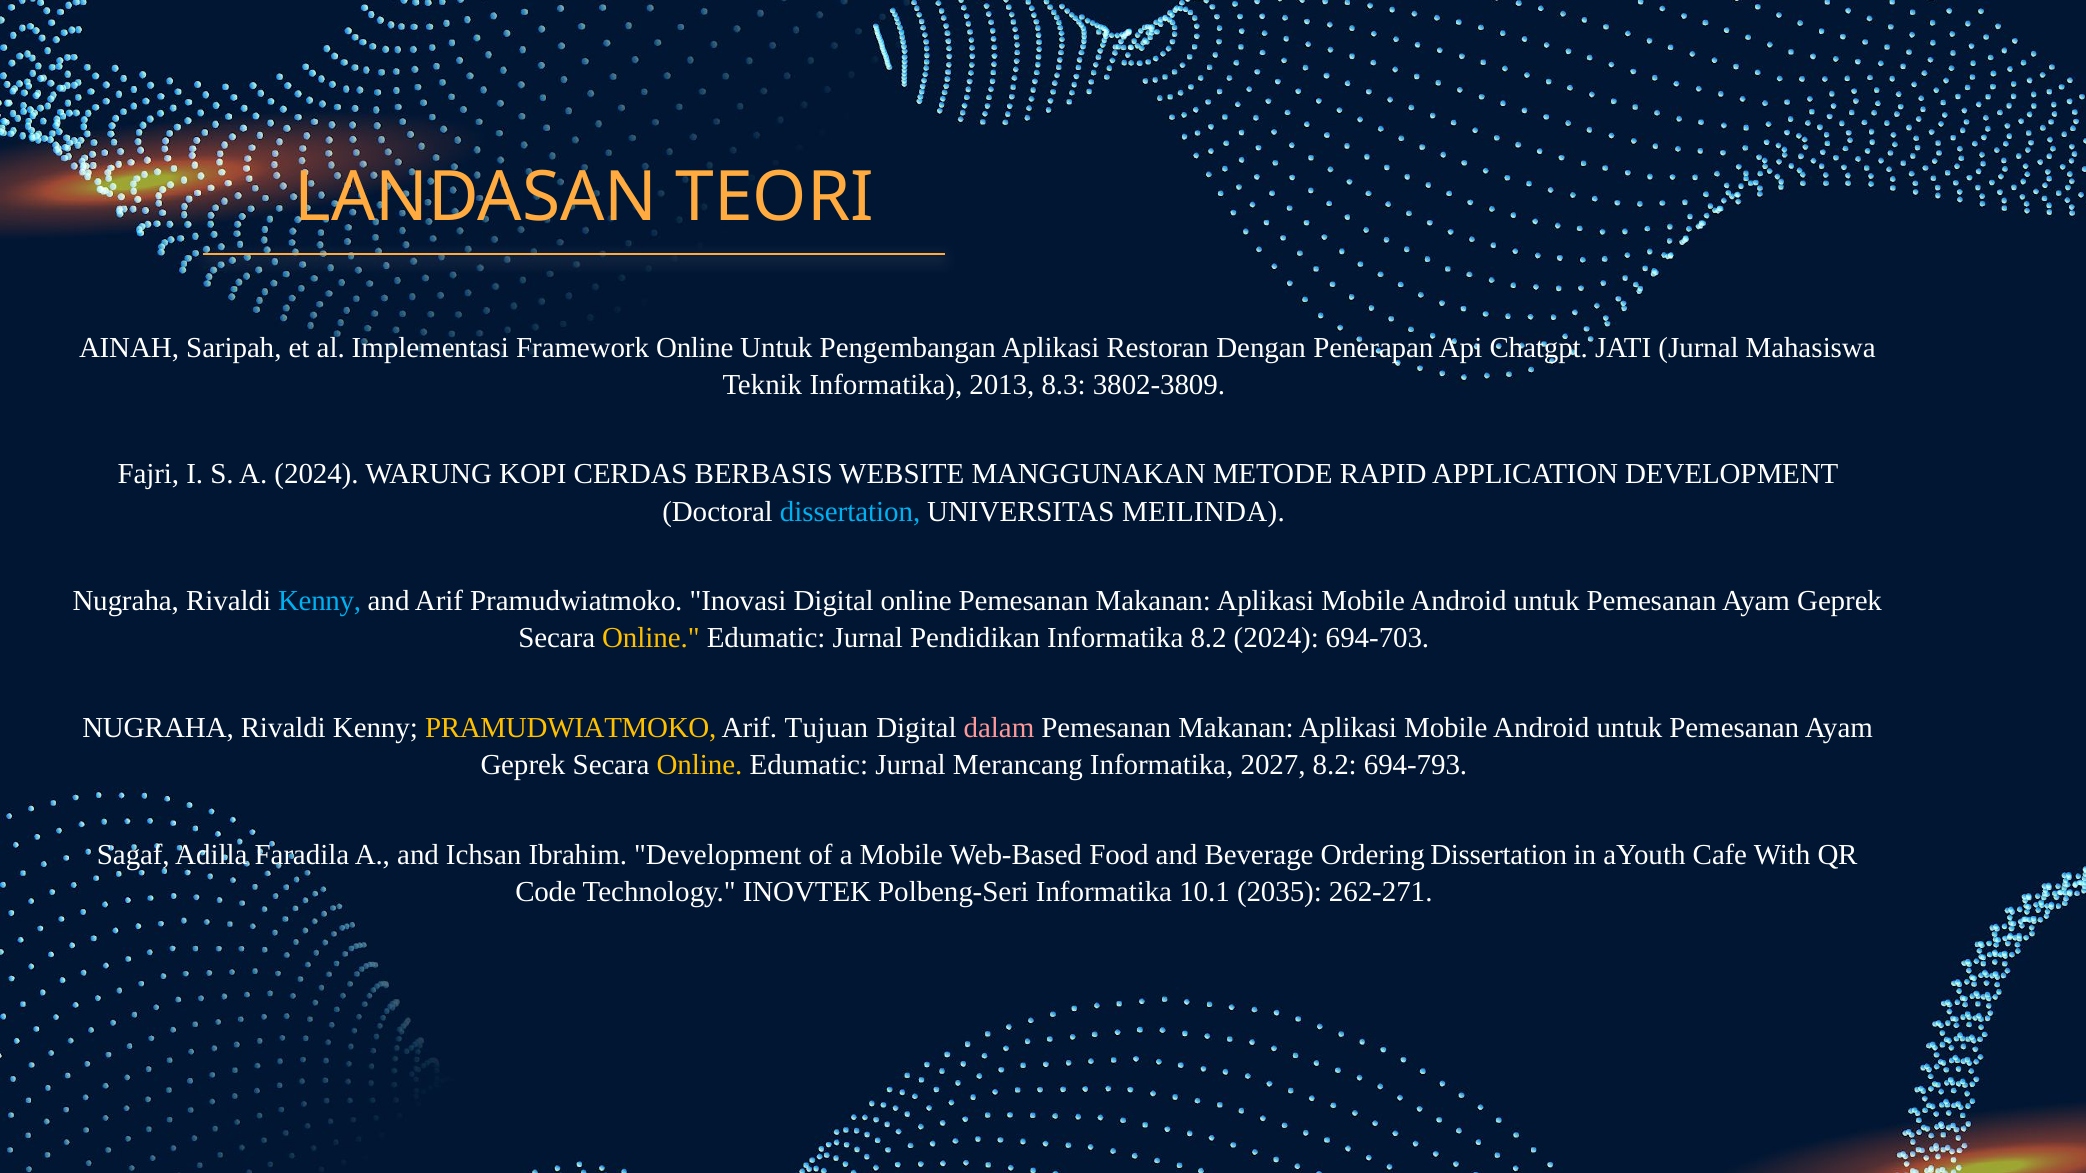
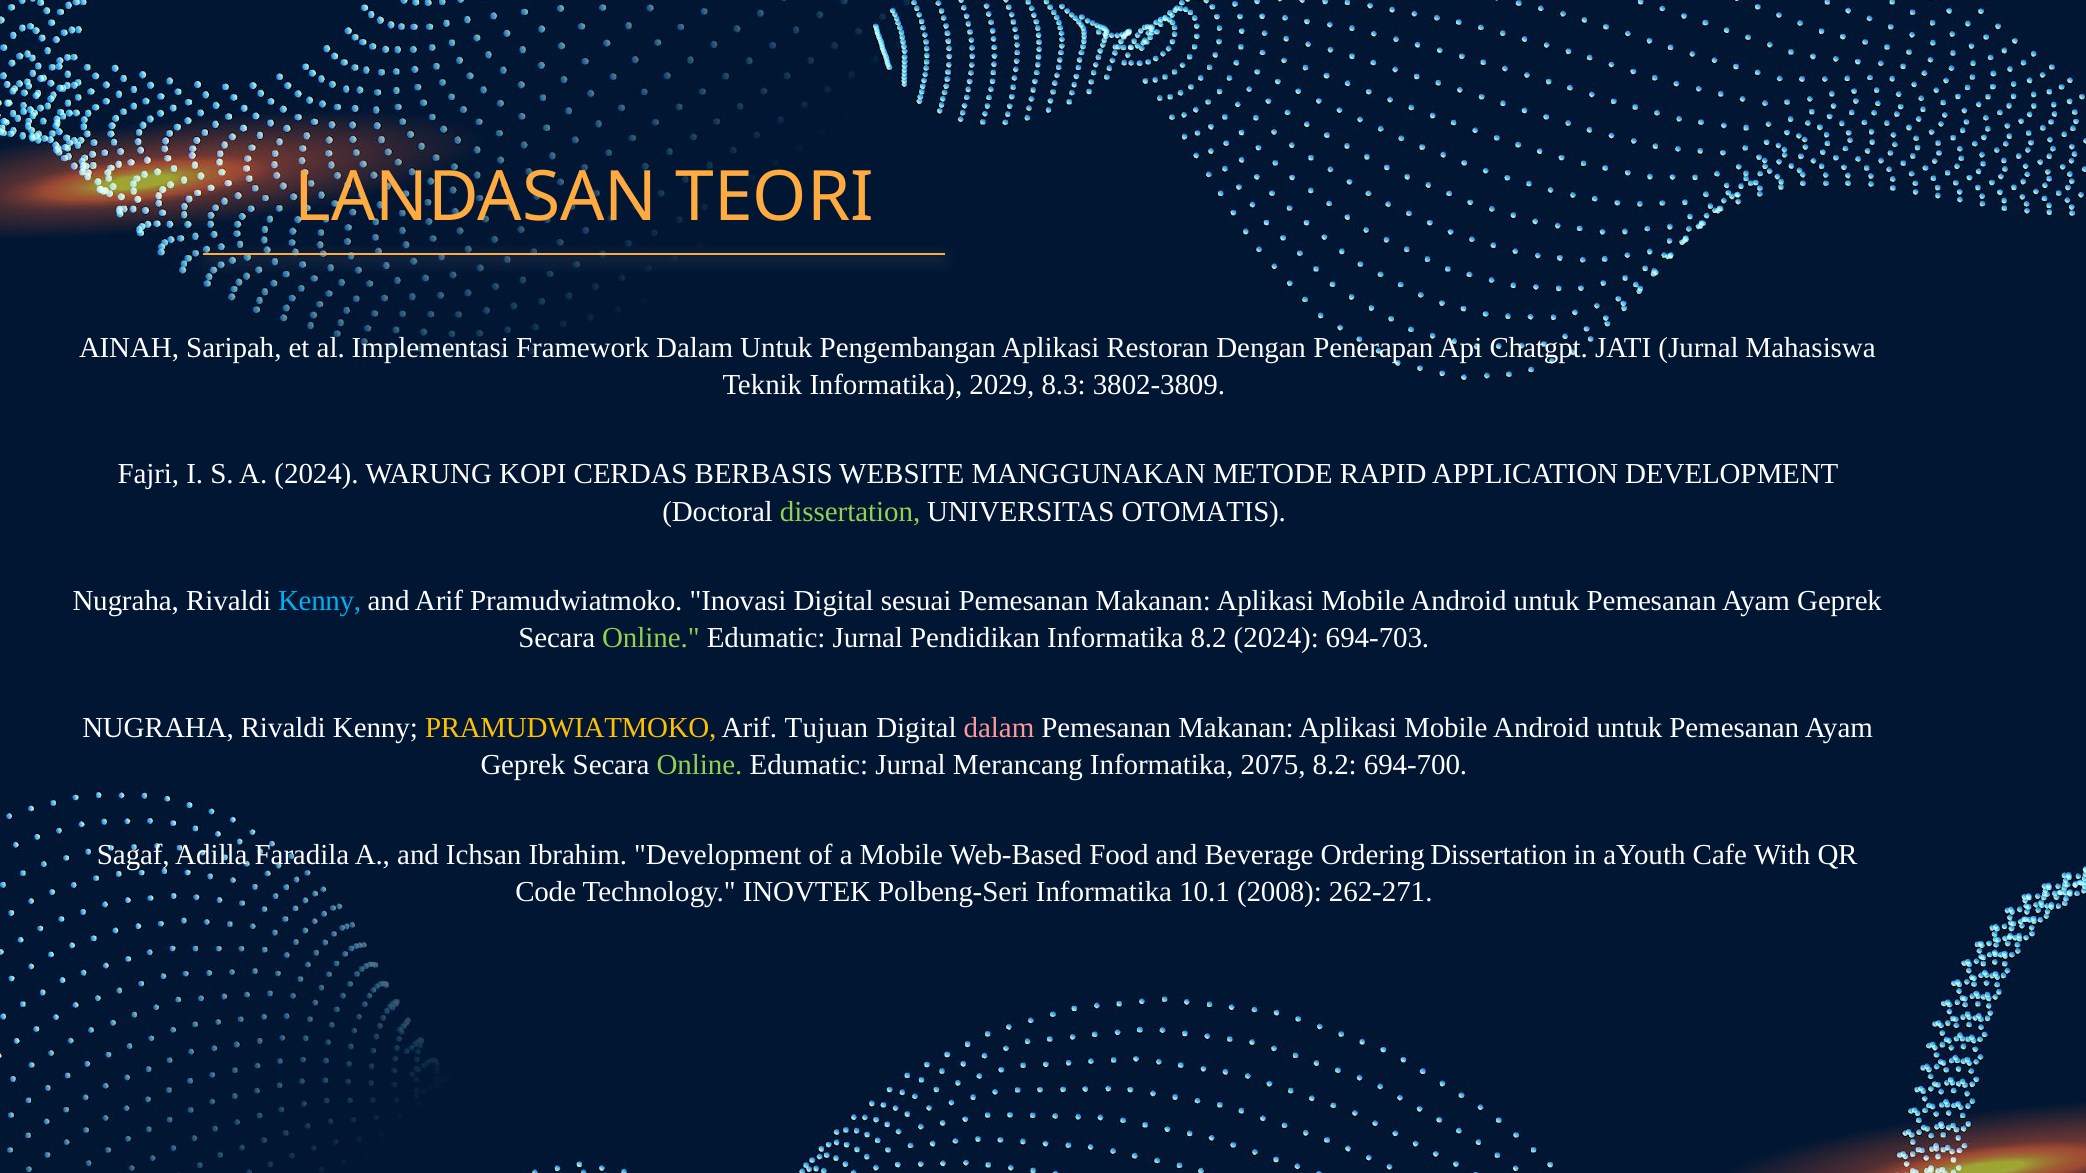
Framework Online: Online -> Dalam (695, 348)
2013: 2013 -> 2029 (1002, 385)
dissertation colour: light blue -> light green (850, 512)
MEILINDA: MEILINDA -> OTOMATIS (1204, 512)
Digital online: online -> sesuai (916, 601)
Online colour: yellow -> light green (651, 639)
Online colour: yellow -> light green (699, 765)
2027: 2027 -> 2075 (1273, 765)
694-793: 694-793 -> 694-700 (1416, 765)
2035: 2035 -> 2008 (1279, 892)
